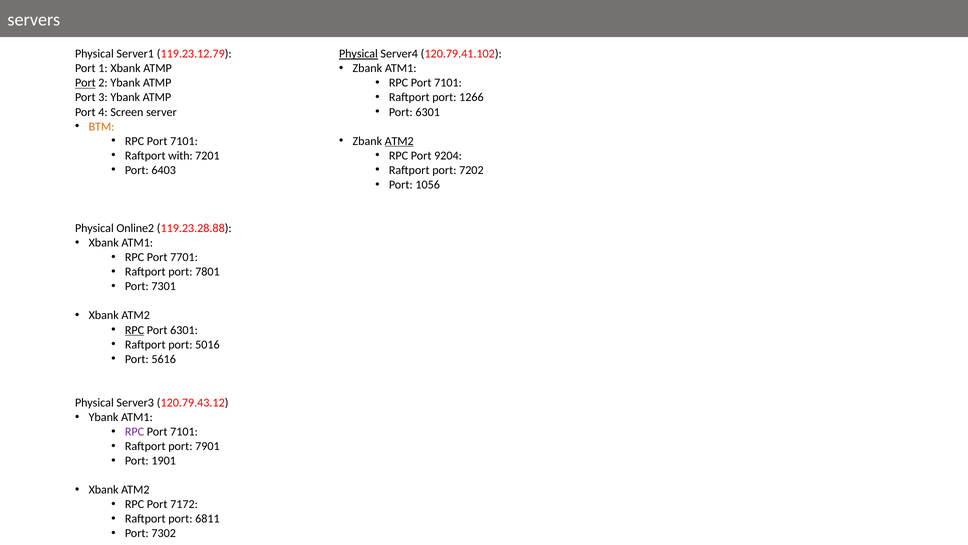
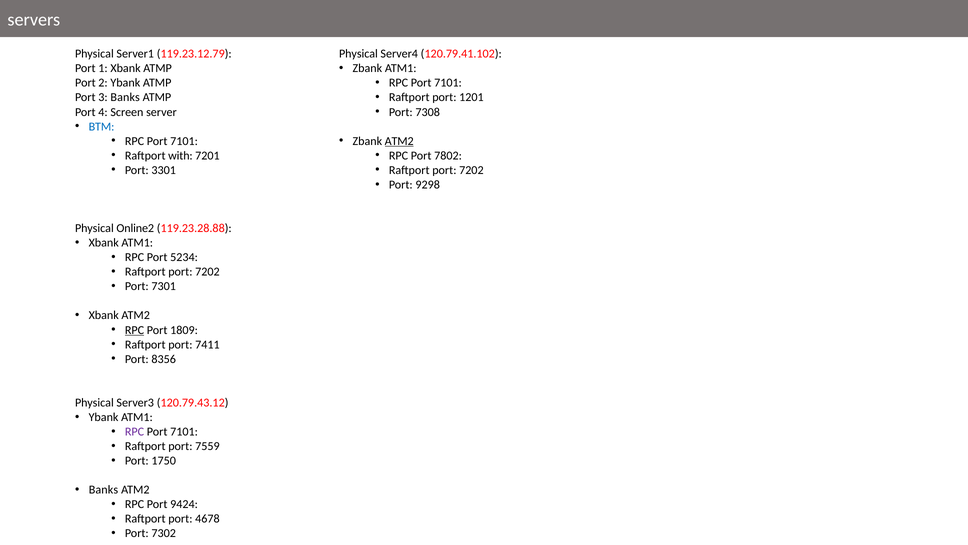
Physical underline: present -> none (358, 54)
Port underline: present -> none (85, 83)
1266: 1266 -> 1201 (471, 97)
3 Ybank: Ybank -> Banks (125, 97)
6301: 6301 -> 7308 (428, 112)
BTM colour: orange -> blue (102, 126)
9204: 9204 -> 7802 (448, 155)
6403: 6403 -> 3301 (164, 170)
1056: 1056 -> 9298 (428, 185)
7701: 7701 -> 5234 (184, 257)
7801: 7801 -> 7202 (207, 272)
6301: 6301 -> 1809 (184, 330)
5016: 5016 -> 7411 (207, 344)
5616: 5616 -> 8356 (164, 359)
7901: 7901 -> 7559 (207, 446)
1901: 1901 -> 1750 (164, 460)
Xbank: Xbank -> Banks (103, 489)
7172: 7172 -> 9424 (184, 504)
6811: 6811 -> 4678 (207, 518)
